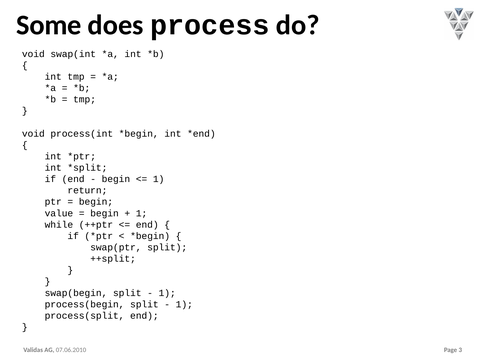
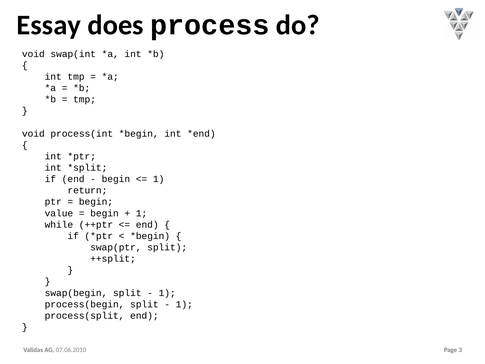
Some: Some -> Essay (49, 25)
